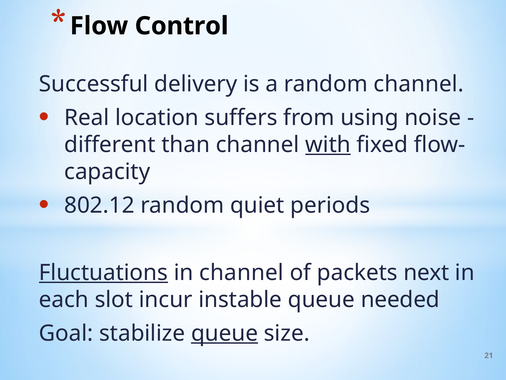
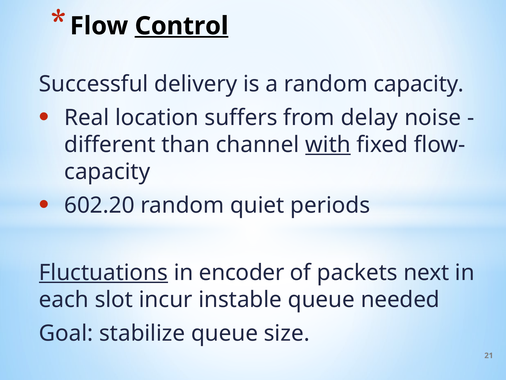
Control underline: none -> present (182, 26)
random channel: channel -> capacity (419, 84)
using: using -> delay (369, 117)
802.12: 802.12 -> 602.20 (99, 205)
in channel: channel -> encoder (242, 272)
queue underline: present -> none (225, 333)
